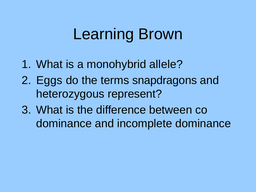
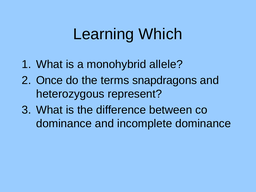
Brown: Brown -> Which (160, 34)
Eggs: Eggs -> Once (49, 80)
